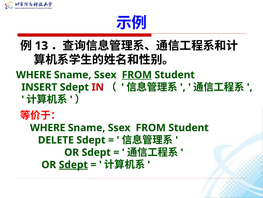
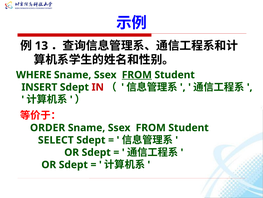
WHERE: WHERE -> ORDER (48, 127)
DELETE: DELETE -> SELECT (56, 140)
Sdept underline: present -> none (73, 164)
